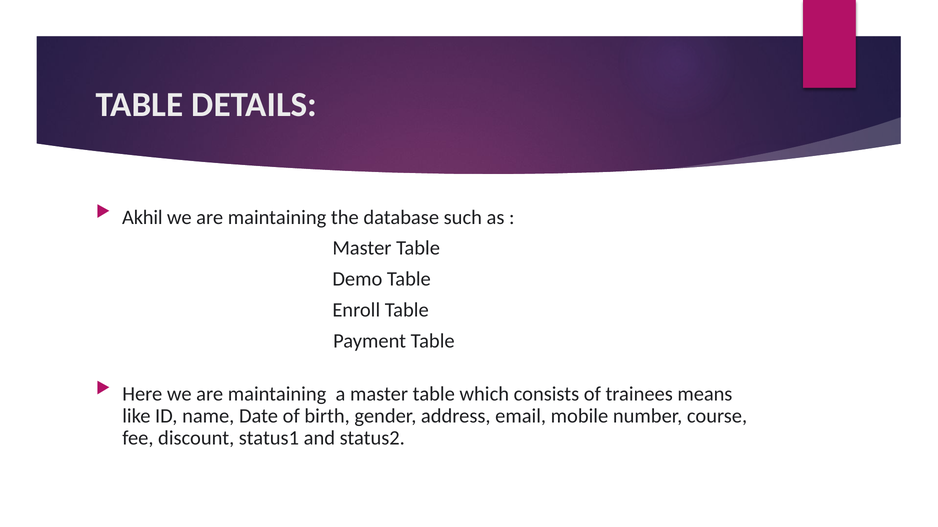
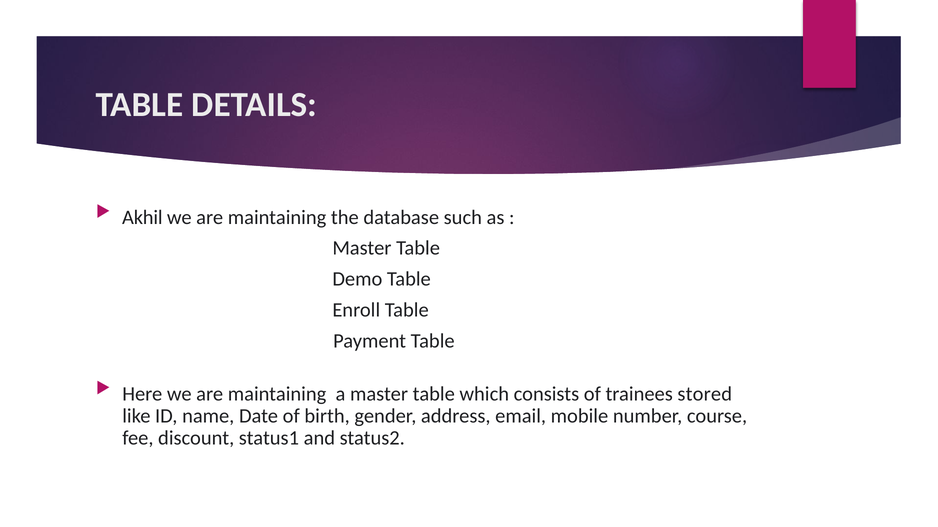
means: means -> stored (705, 394)
